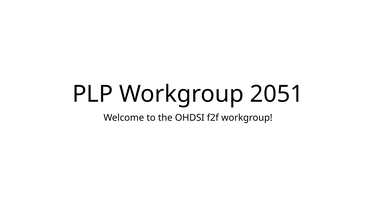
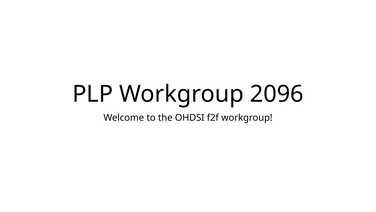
2051: 2051 -> 2096 (277, 94)
